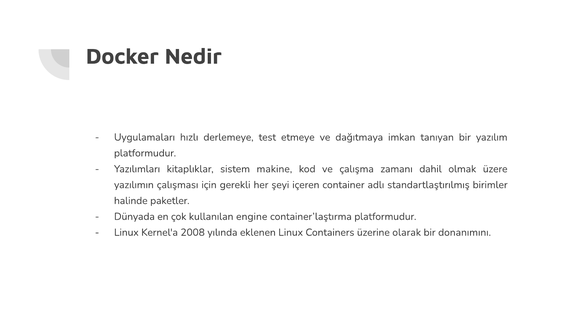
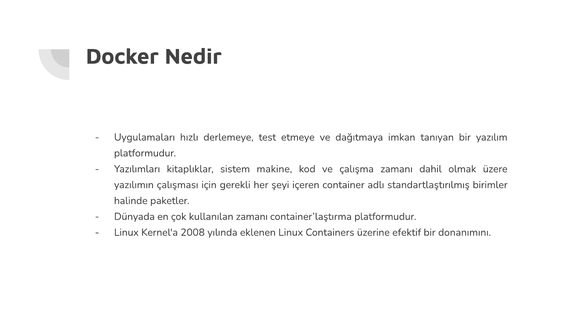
kullanılan engine: engine -> zamanı (252, 216)
olarak: olarak -> efektif (407, 232)
